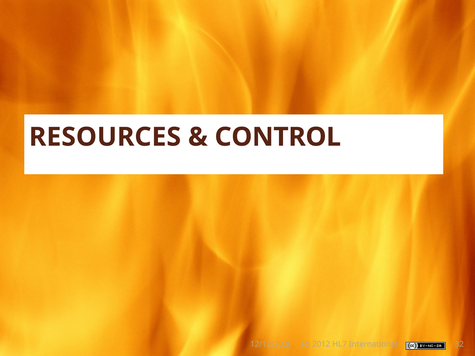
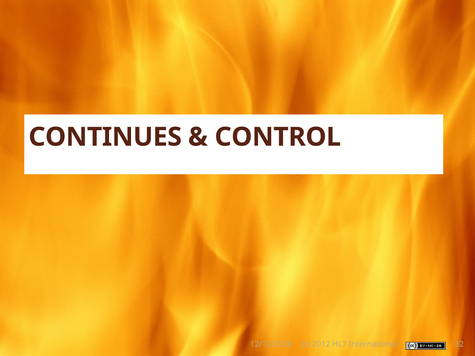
RESOURCES: RESOURCES -> CONTINUES (105, 137)
